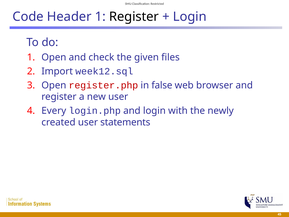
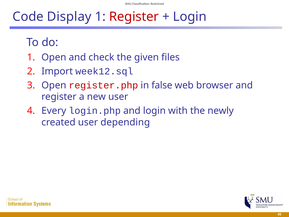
Header: Header -> Display (69, 17)
Register colour: black -> red (134, 17)
statements: statements -> depending (125, 122)
